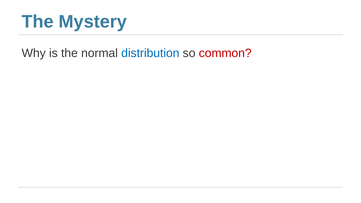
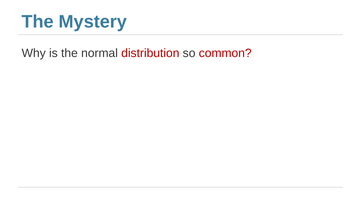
distribution colour: blue -> red (150, 53)
